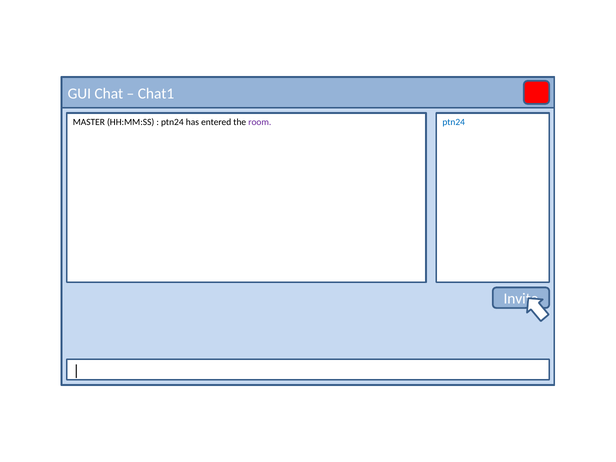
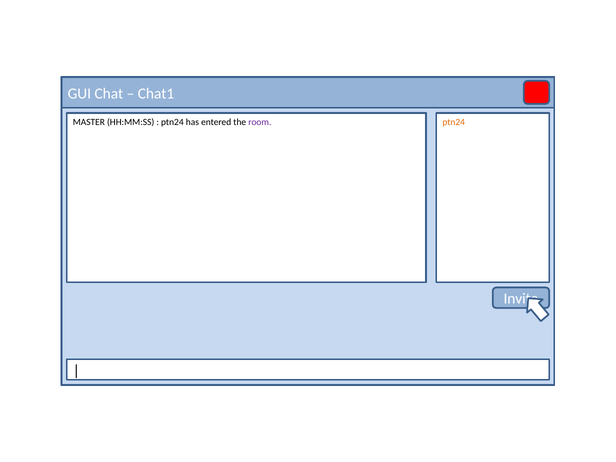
ptn24 colour: blue -> orange (454, 122)
